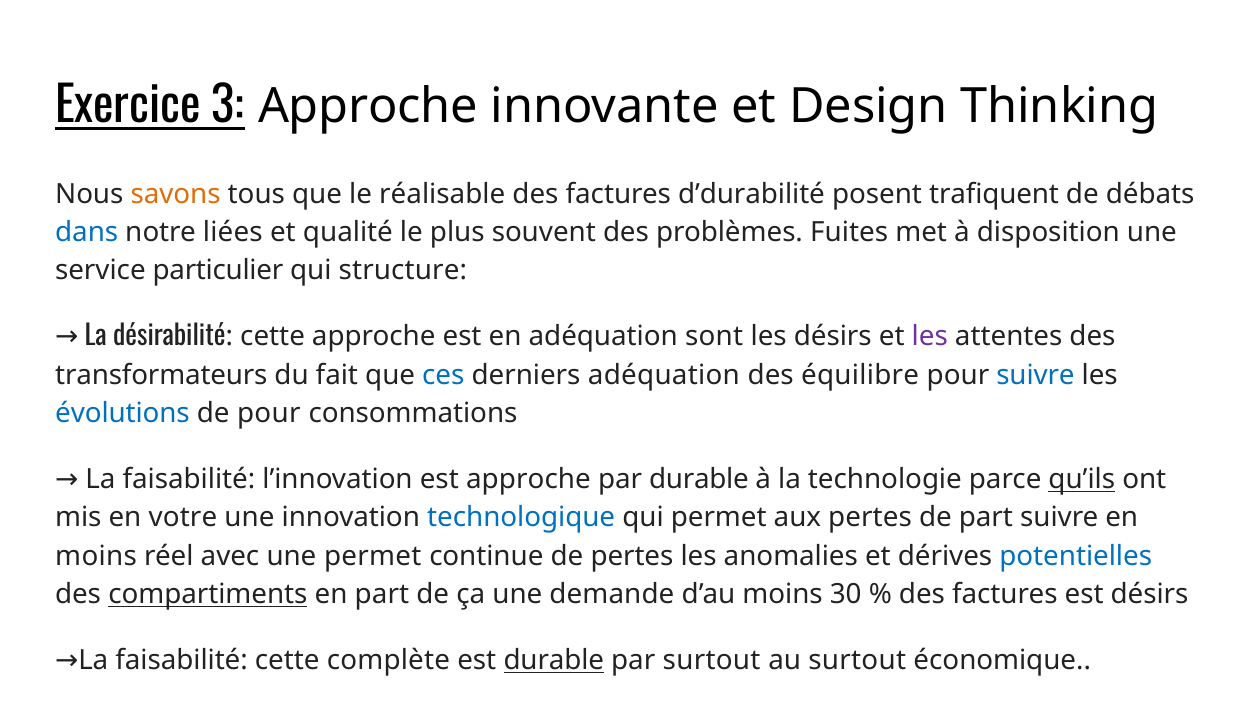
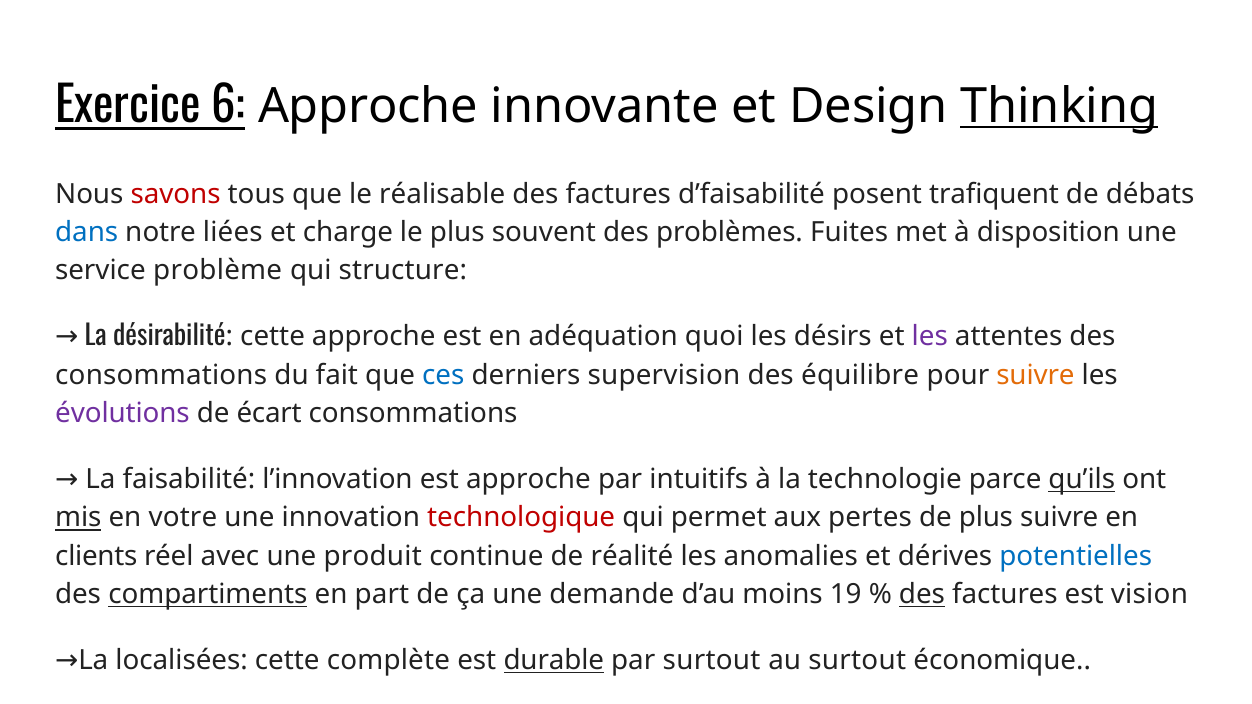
3: 3 -> 6 (228, 106)
Thinking underline: none -> present (1059, 106)
savons colour: orange -> red (176, 194)
d’durabilité: d’durabilité -> d’faisabilité (751, 194)
qualité: qualité -> charge (348, 232)
particulier: particulier -> problème (218, 271)
sont: sont -> quoi (714, 337)
transformateurs: transformateurs -> consommations (161, 375)
derniers adéquation: adéquation -> supervision (664, 375)
suivre colour: blue -> orange (1035, 375)
évolutions colour: blue -> purple (122, 413)
de pour: pour -> écart (269, 413)
par durable: durable -> intuitifs (699, 480)
mis underline: none -> present (78, 518)
technologique colour: blue -> red (521, 518)
de part: part -> plus (986, 518)
moins: moins -> clients (96, 556)
une permet: permet -> produit (373, 556)
de pertes: pertes -> réalité (632, 556)
30: 30 -> 19 (846, 595)
des underline: none -> present (922, 595)
est désirs: désirs -> vision (1149, 595)
faisabilité: faisabilité -> localisées (182, 661)
